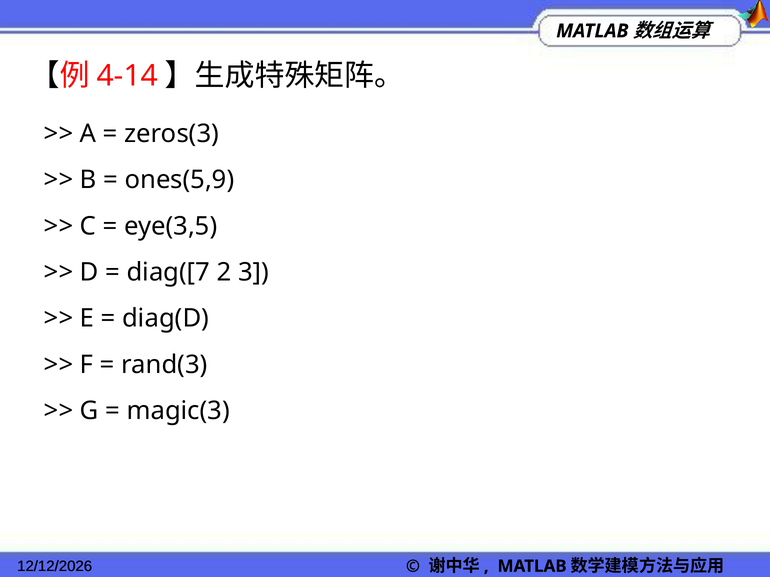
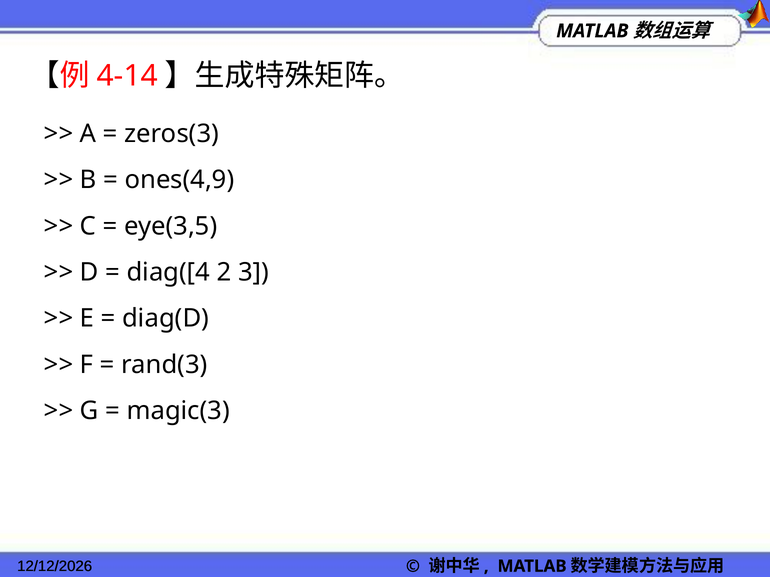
ones(5,9: ones(5,9 -> ones(4,9 (179, 180)
diag([7: diag([7 -> diag([4 (168, 272)
